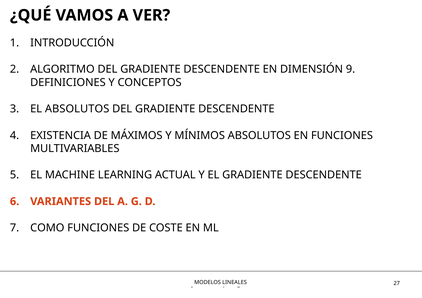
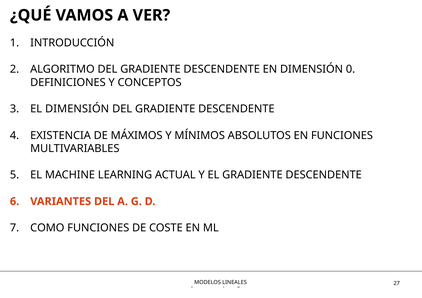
9: 9 -> 0 (351, 69)
EL ABSOLUTOS: ABSOLUTOS -> DIMENSIÓN (77, 109)
